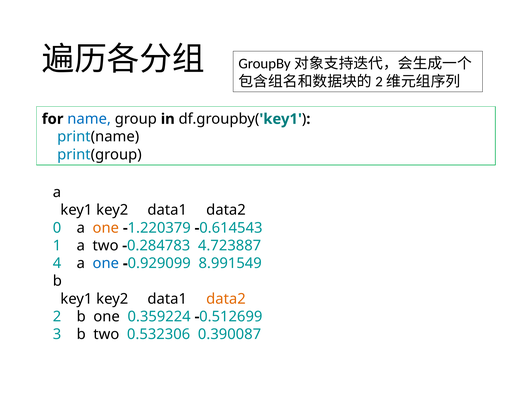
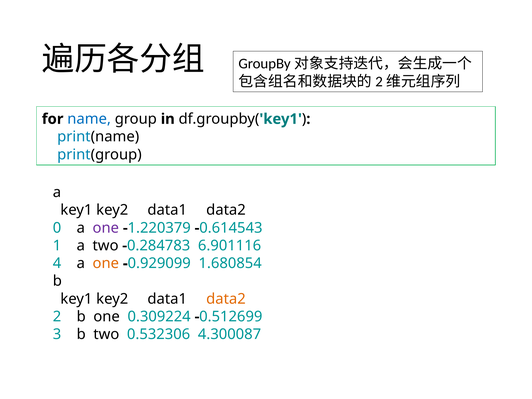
one colour: orange -> purple (106, 228)
4.723887: 4.723887 -> 6.901116 (230, 246)
one colour: blue -> orange (106, 263)
8.991549: 8.991549 -> 1.680854 (230, 263)
0.359224: 0.359224 -> 0.309224 (159, 317)
0.390087: 0.390087 -> 4.300087 (230, 334)
